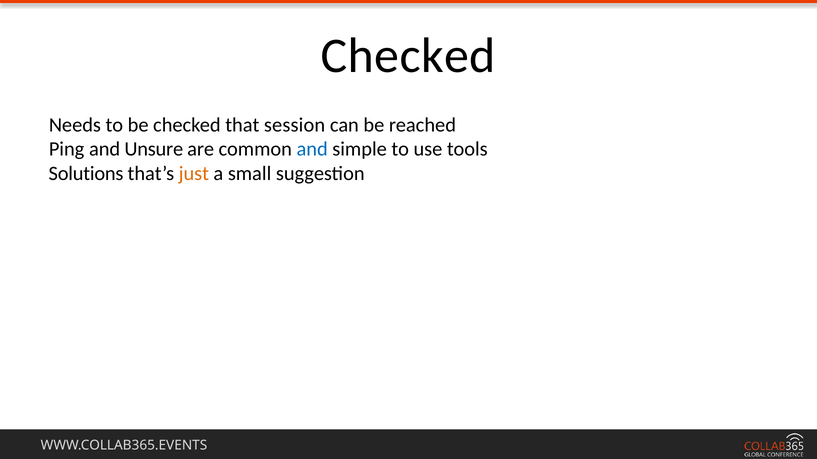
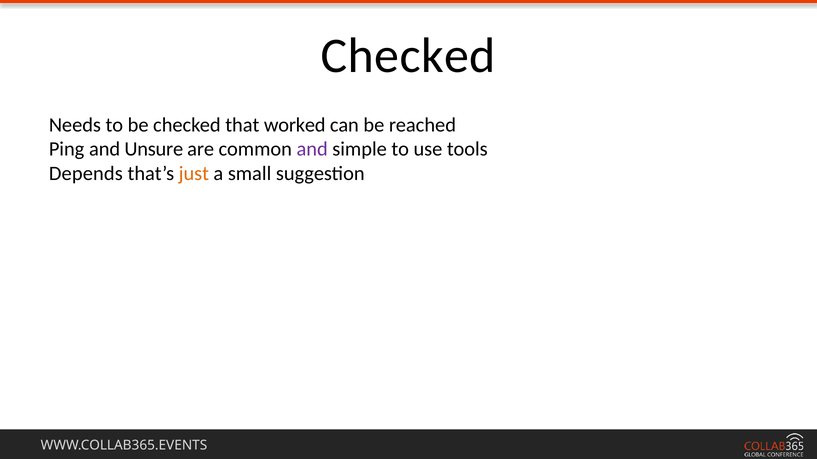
session: session -> worked (295, 125)
and colour: blue -> purple (312, 149)
Solutions: Solutions -> Depends (86, 174)
